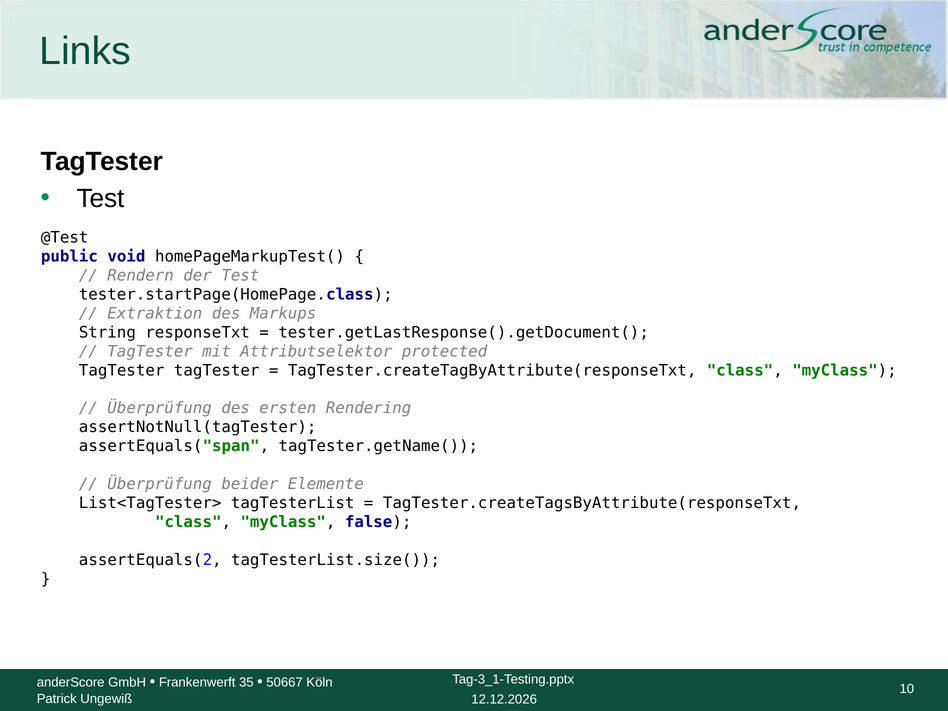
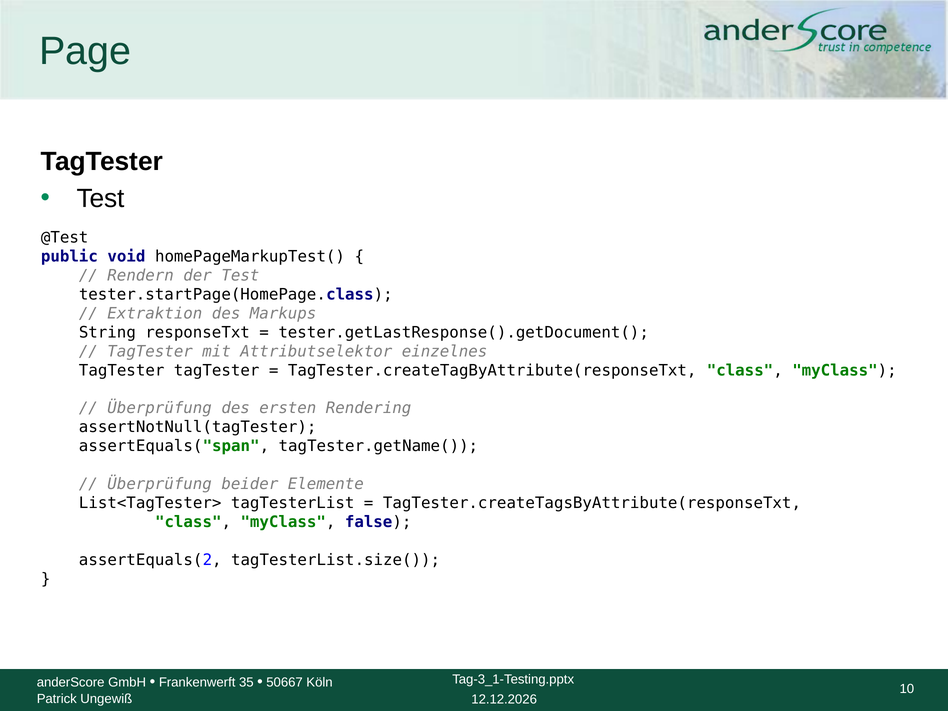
Links: Links -> Page (85, 51)
protected: protected -> einzelnes (445, 351)
